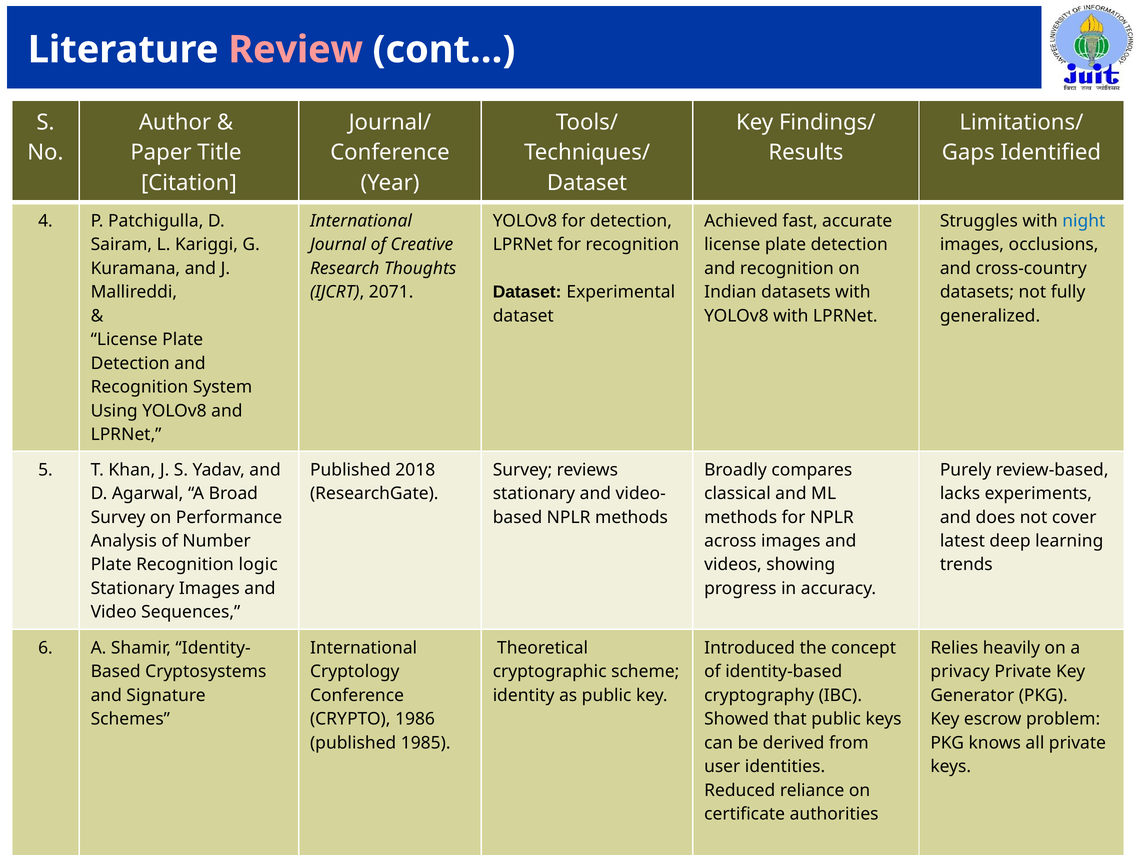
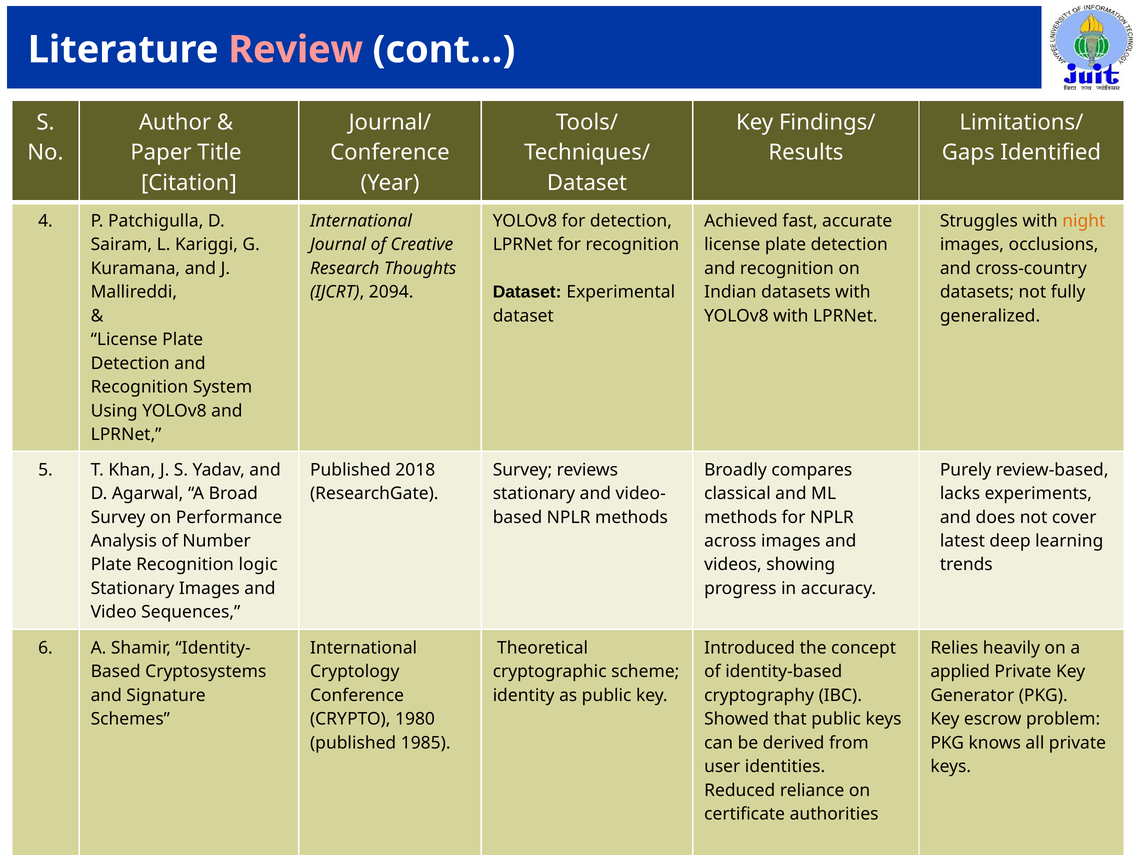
night colour: blue -> orange (1084, 221)
2071: 2071 -> 2094 (391, 292)
privacy: privacy -> applied (960, 672)
1986: 1986 -> 1980 (415, 719)
